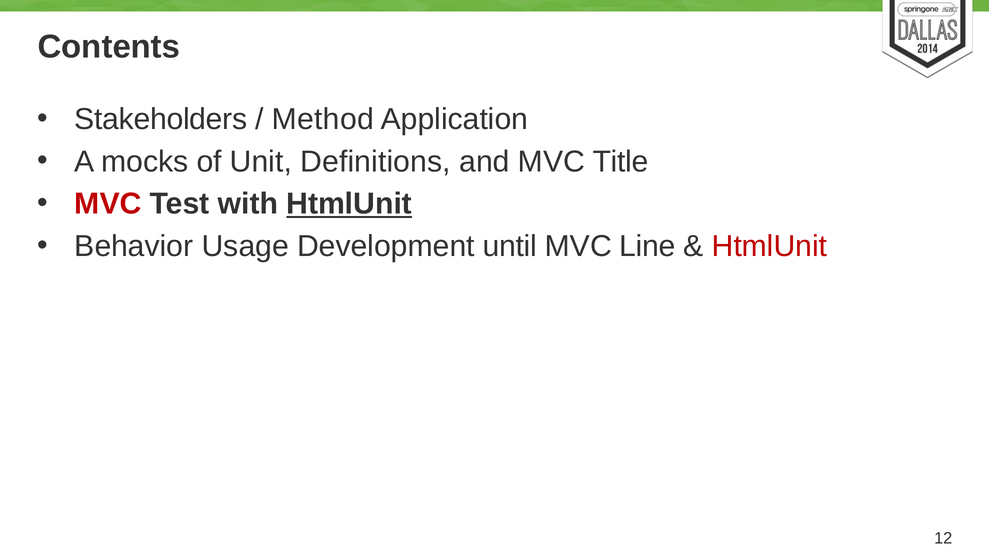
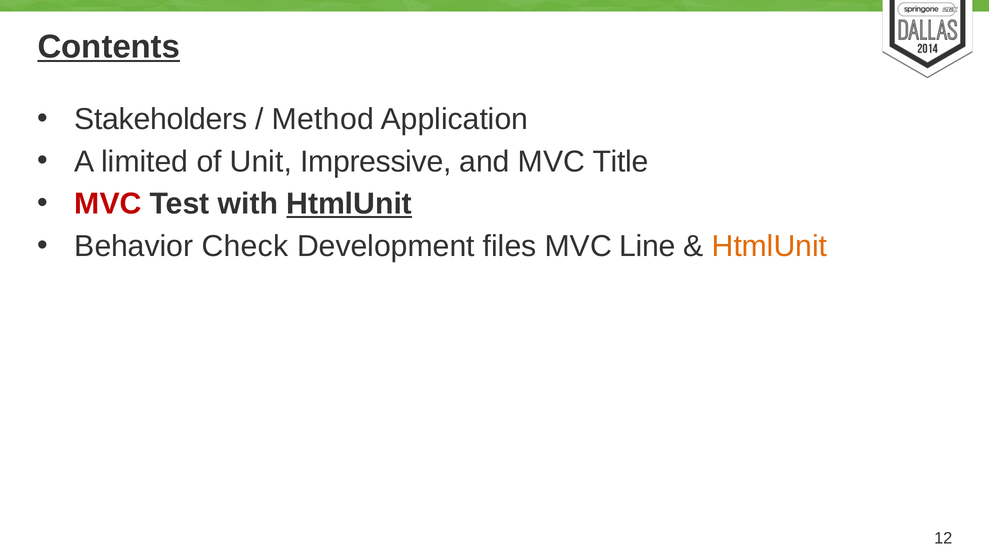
Contents underline: none -> present (109, 47)
mocks: mocks -> limited (145, 161)
Definitions: Definitions -> Impressive (376, 161)
Usage: Usage -> Check (245, 246)
until: until -> files (510, 246)
HtmlUnit colour: red -> orange (770, 246)
